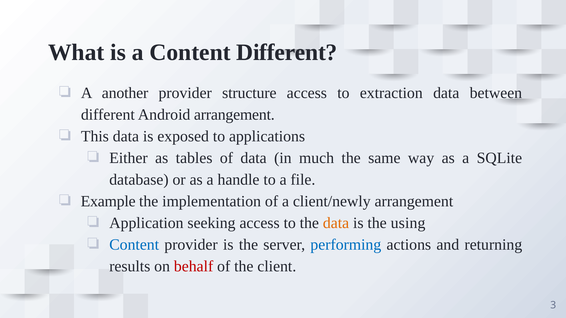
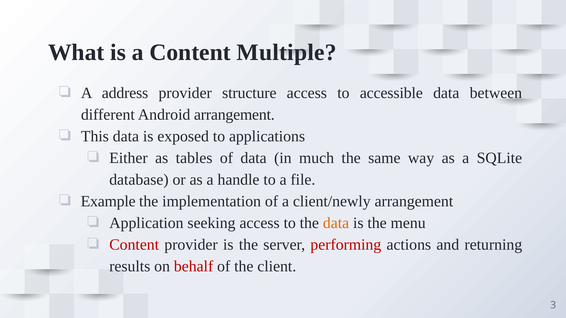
Content Different: Different -> Multiple (287, 52)
another: another -> address (125, 93)
extraction: extraction -> accessible (391, 93)
using: using -> menu (408, 223)
Content colour: blue -> red (134, 245)
performing colour: blue -> red (346, 245)
